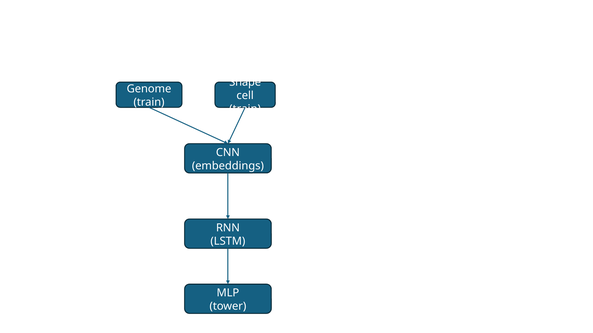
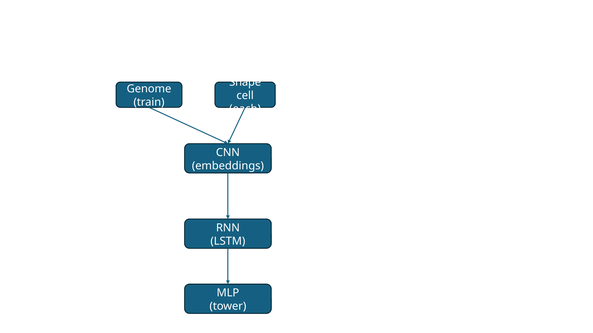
train: train -> each (245, 109)
